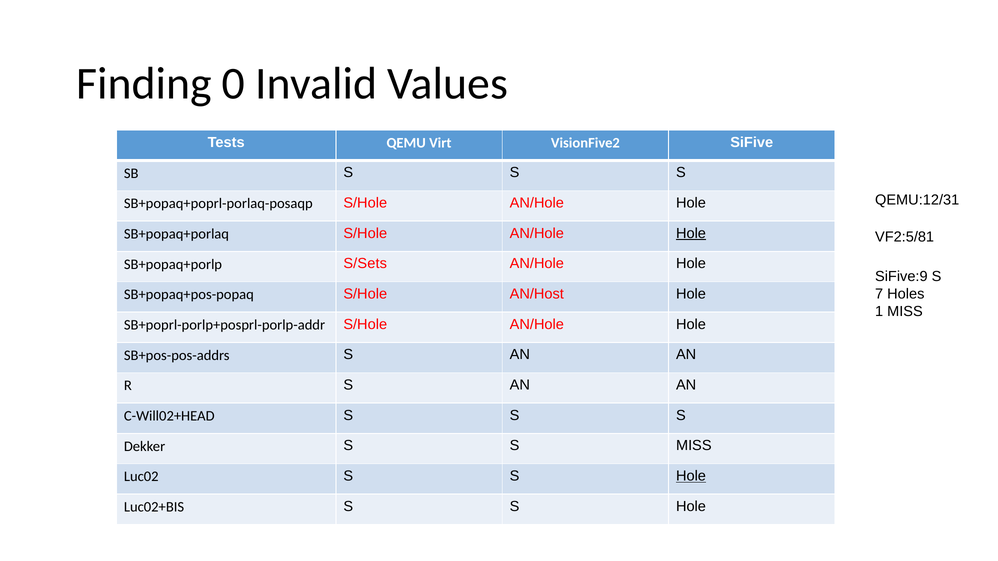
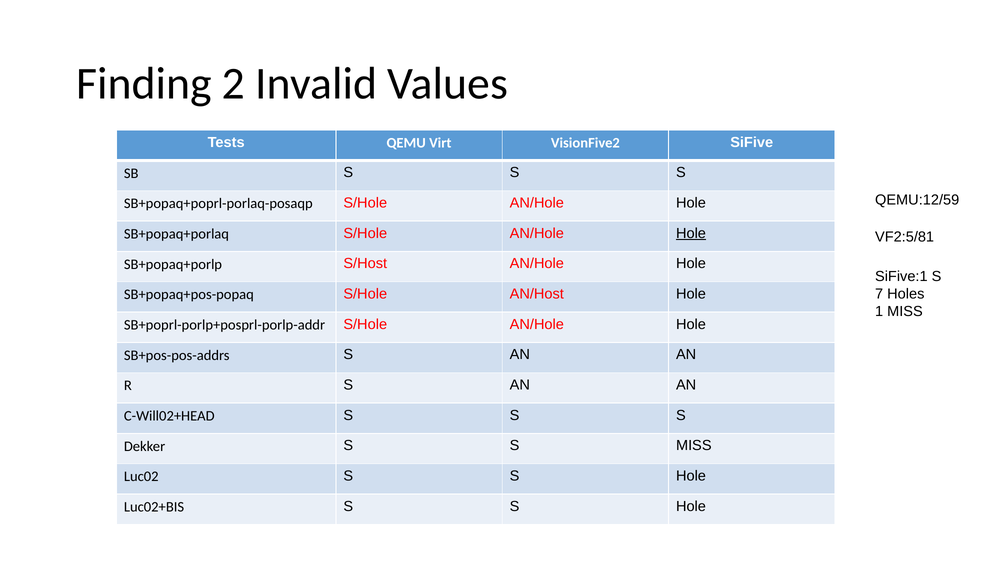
0: 0 -> 2 (234, 84)
QEMU:12/31: QEMU:12/31 -> QEMU:12/59 (917, 200)
S/Sets: S/Sets -> S/Host (365, 264)
SiFive:9: SiFive:9 -> SiFive:1 (901, 276)
Hole underline: present -> none (691, 476)
